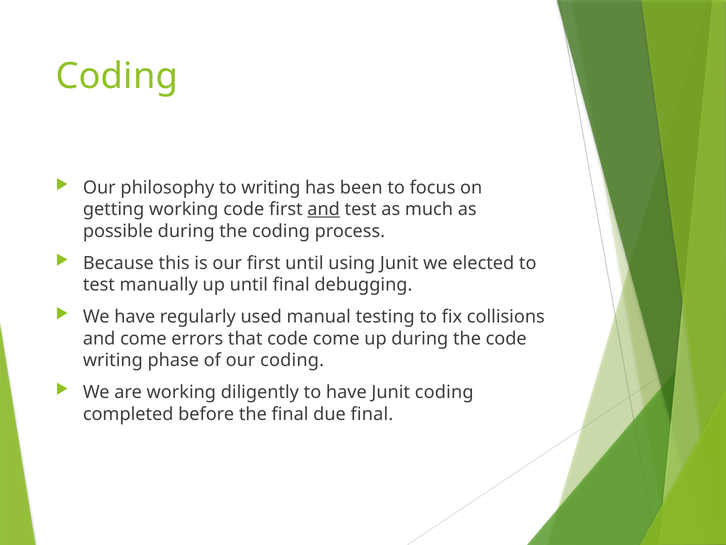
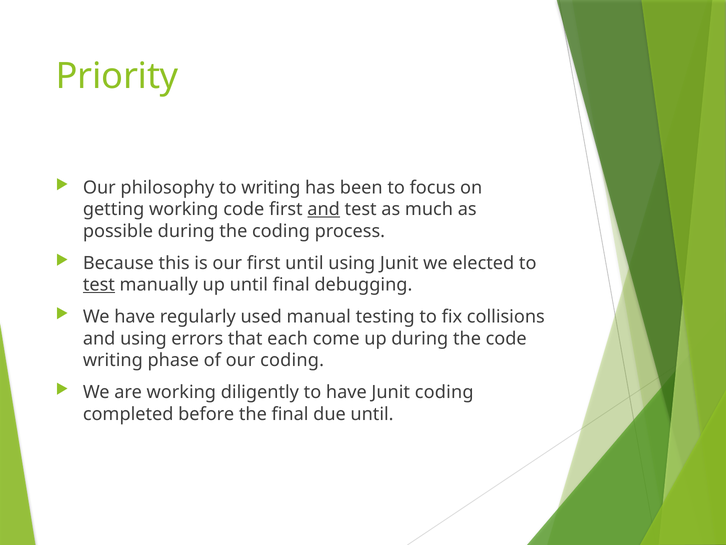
Coding: Coding -> Priority (117, 76)
test underline: none -> present (99, 285)
and come: come -> using (143, 338)
that code: code -> each (288, 338)
due final: final -> until (372, 414)
